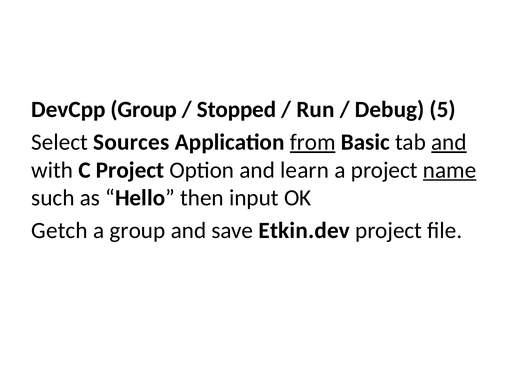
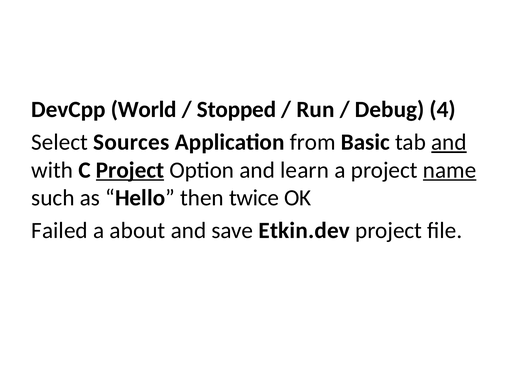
DevCpp Group: Group -> World (144, 110)
5: 5 -> 4 (443, 110)
from underline: present -> none (313, 142)
Project underline: none -> present (130, 170)
input: input -> twice (254, 198)
Getch: Getch -> Failed (60, 230)
a group: group -> about (137, 230)
